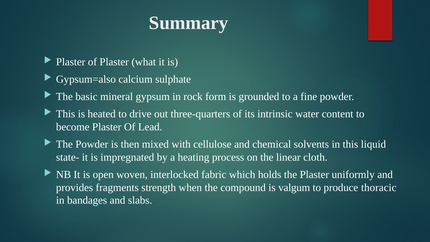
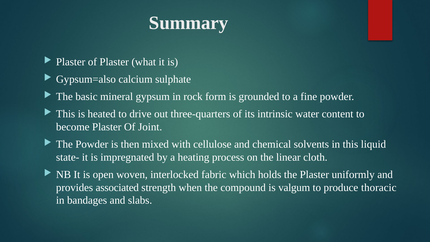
Lead: Lead -> Joint (150, 127)
fragments: fragments -> associated (117, 187)
